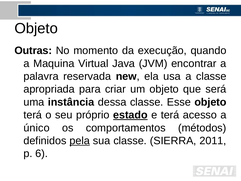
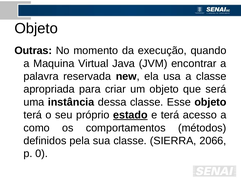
único: único -> como (37, 128)
pela underline: present -> none (80, 141)
2011: 2011 -> 2066 (213, 141)
6: 6 -> 0 (42, 153)
